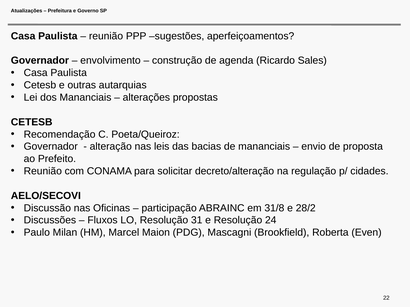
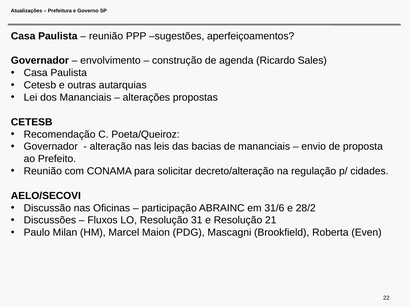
31/8: 31/8 -> 31/6 (274, 208)
24: 24 -> 21 (271, 221)
